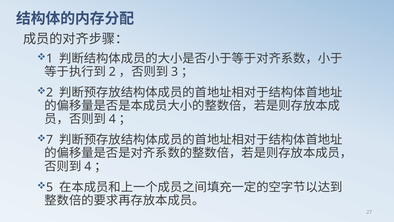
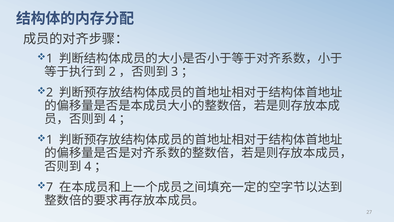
7: 7 -> 1 (50, 140)
5: 5 -> 7 (50, 187)
